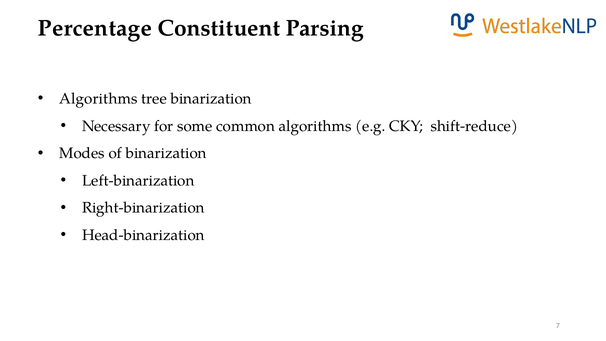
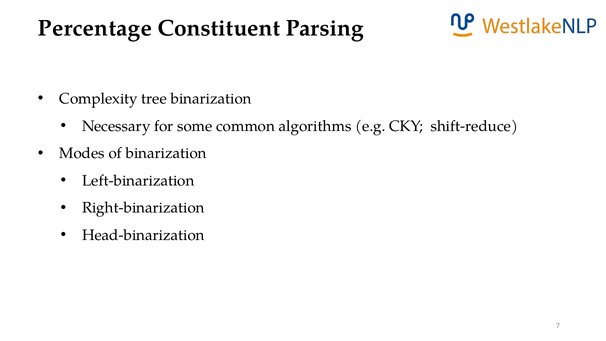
Algorithms: Algorithms -> Complexity (98, 99)
